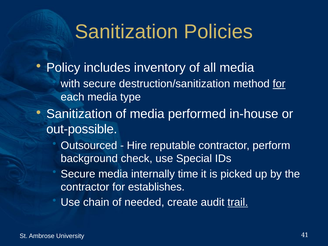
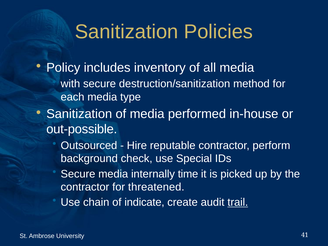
for underline: present -> none (279, 84)
establishes: establishes -> threatened (156, 187)
needed: needed -> indicate (144, 202)
